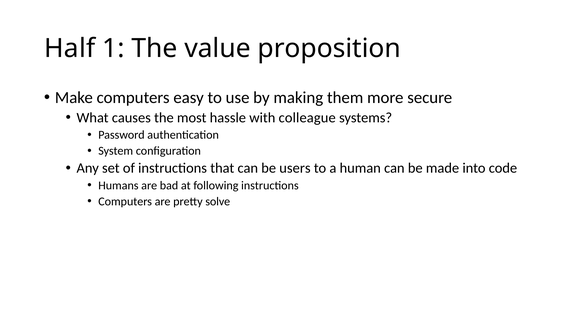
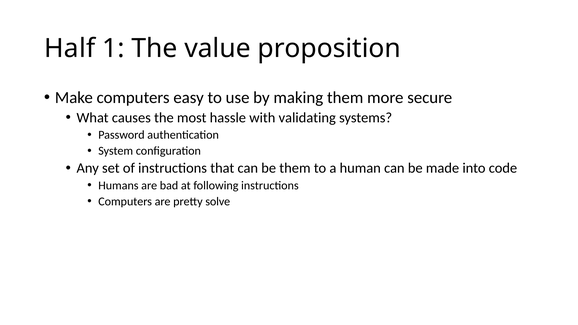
colleague: colleague -> validating (307, 118)
be users: users -> them (295, 168)
